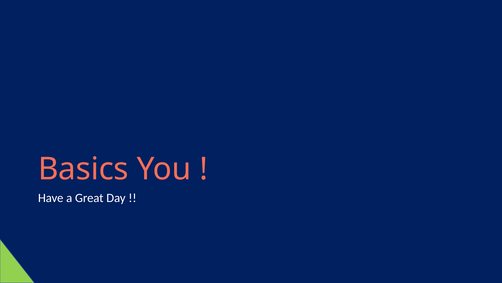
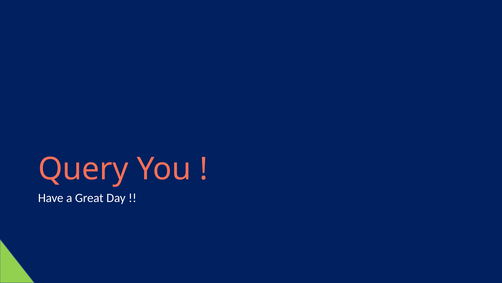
Basics: Basics -> Query (83, 169)
